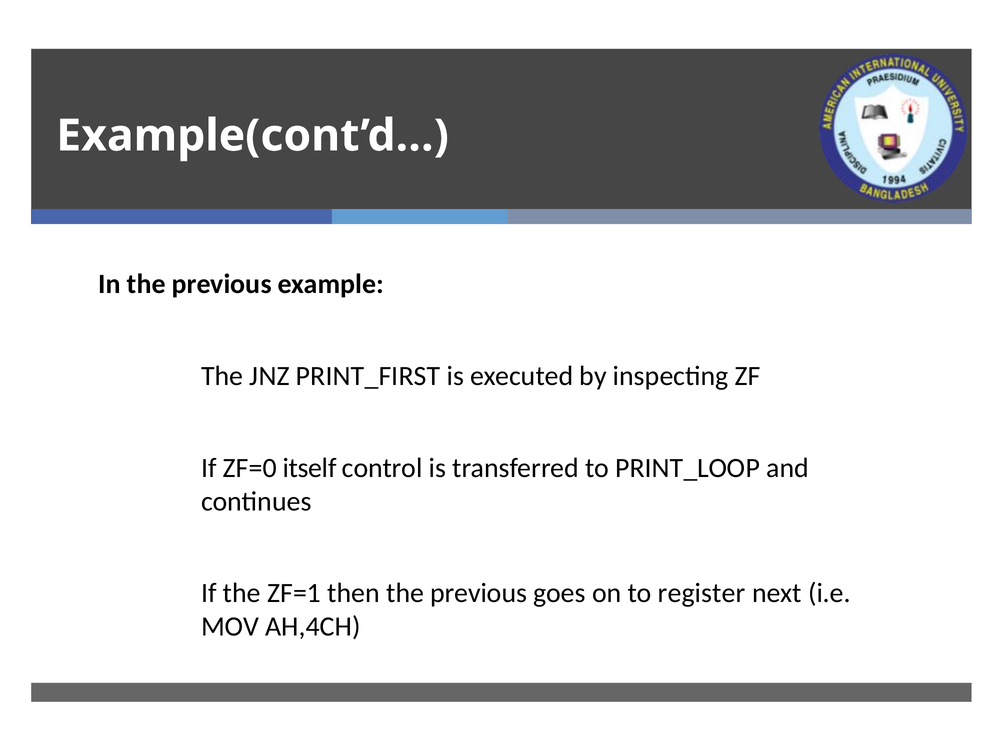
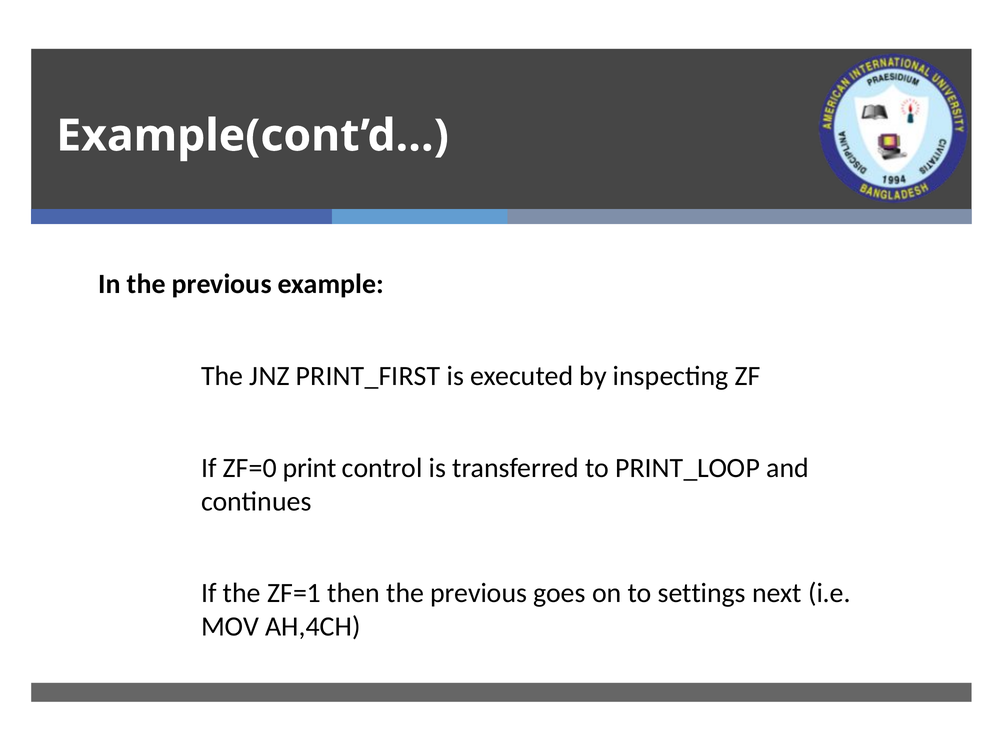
itself: itself -> print (310, 468)
register: register -> settings (702, 593)
